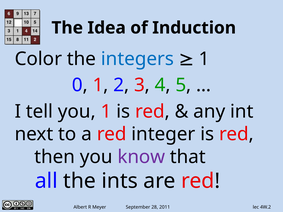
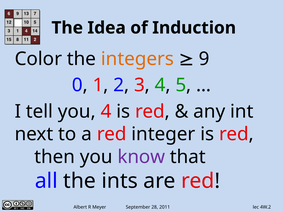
integers colour: blue -> orange (137, 59)
1: 1 -> 9 (204, 59)
you 1: 1 -> 4 (106, 112)
